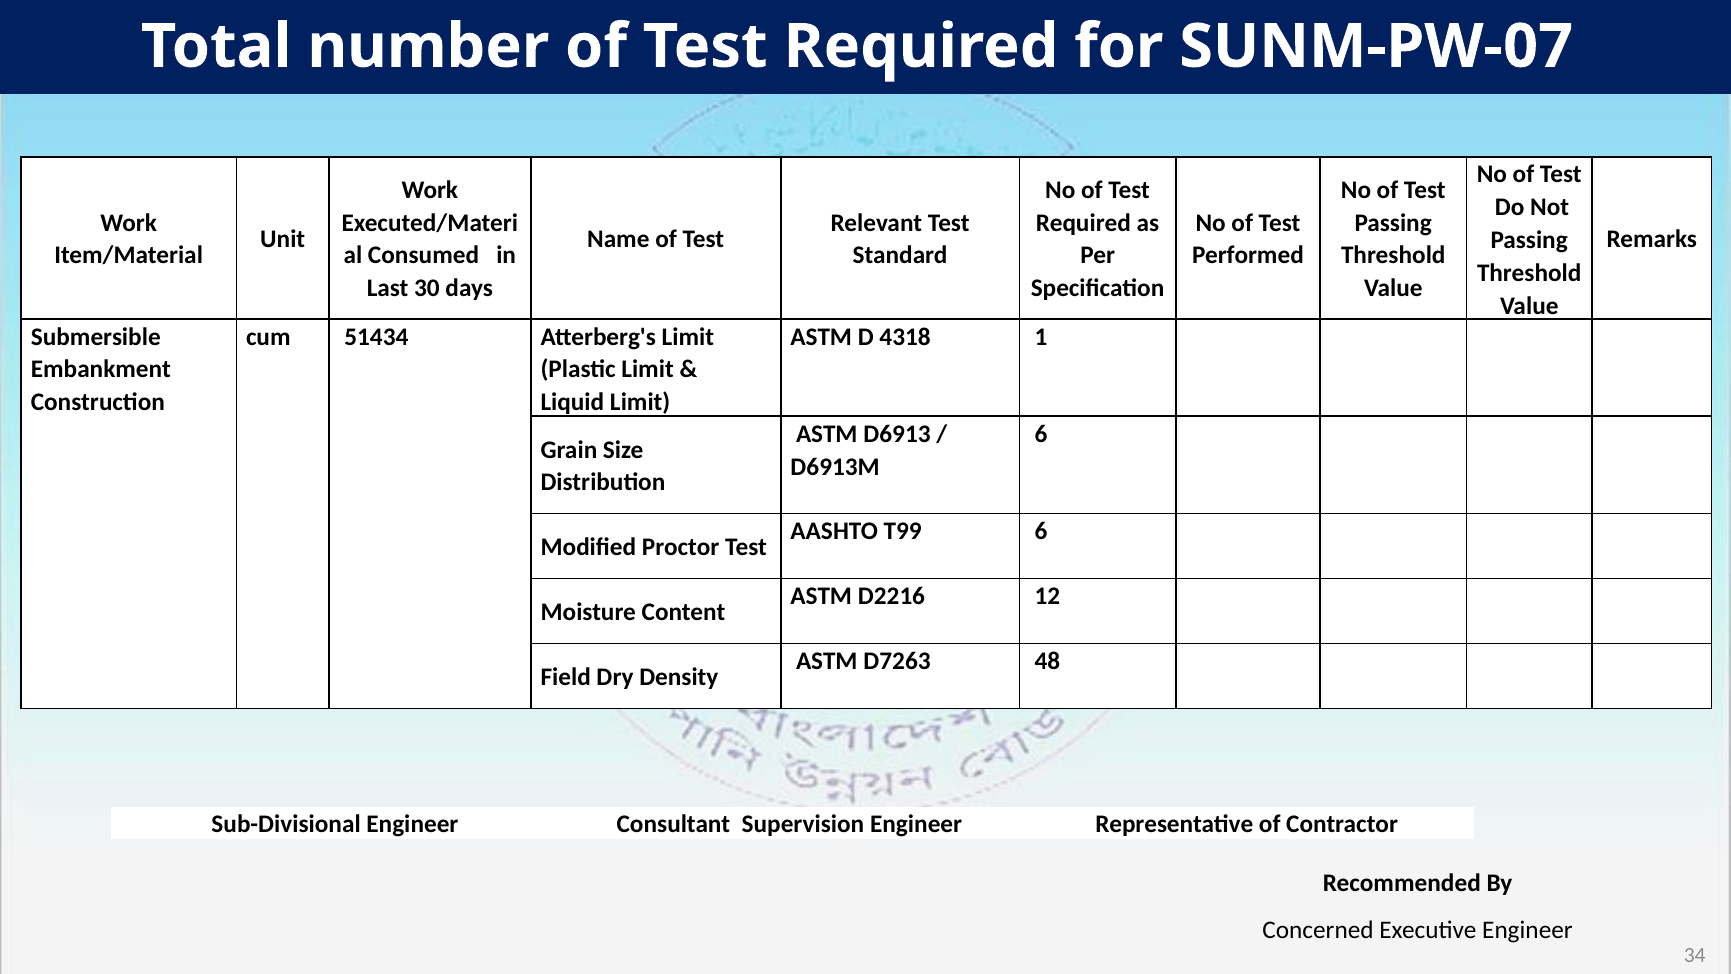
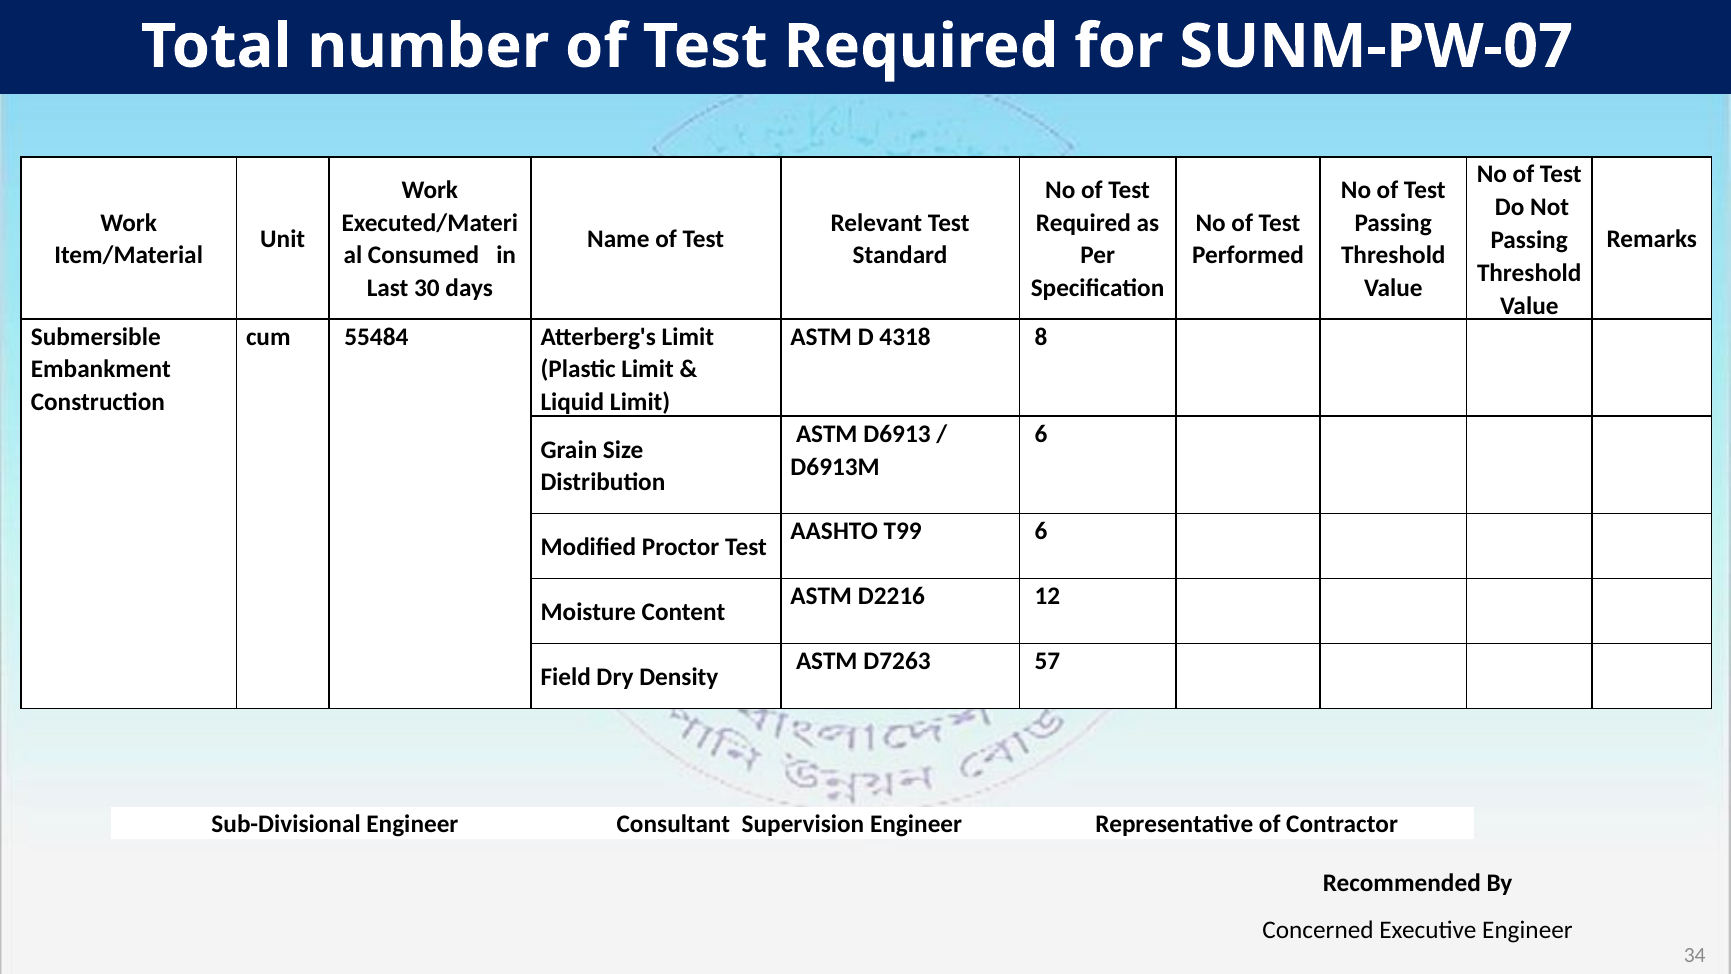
51434: 51434 -> 55484 (376, 337)
1: 1 -> 8 (1041, 337)
48: 48 -> 57 (1047, 661)
